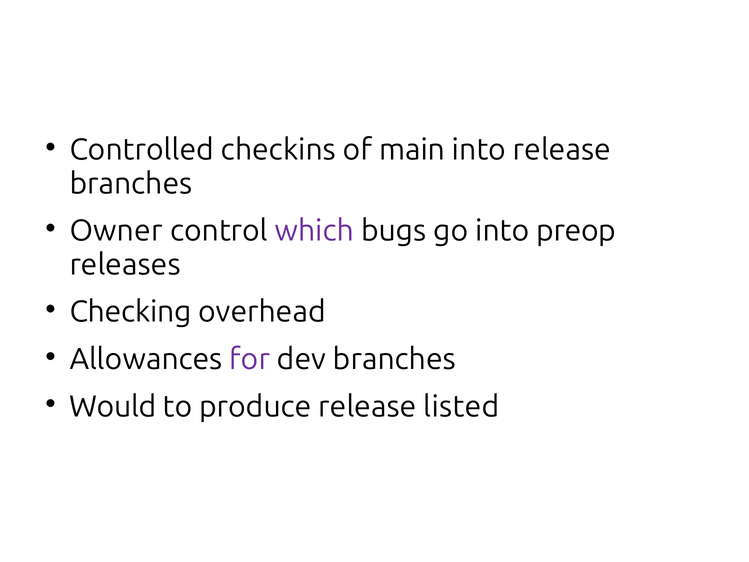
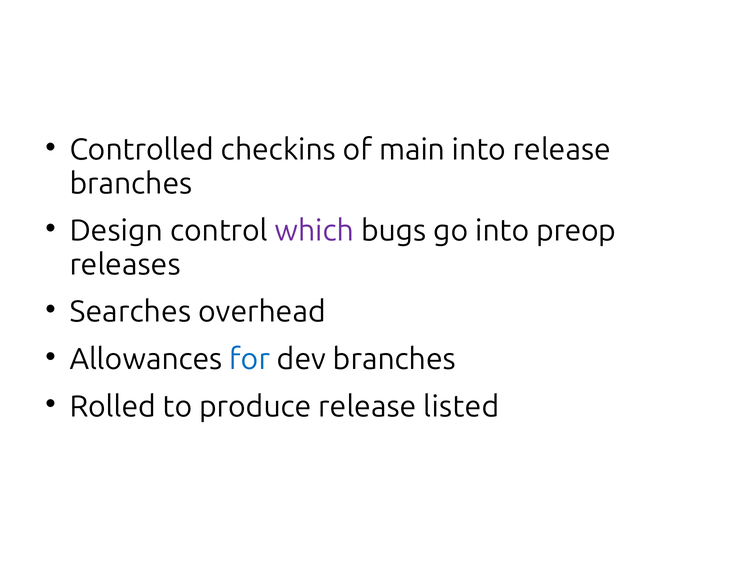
Owner: Owner -> Design (116, 231)
Checking: Checking -> Searches (130, 312)
for colour: purple -> blue (250, 359)
Would: Would -> Rolled (113, 406)
